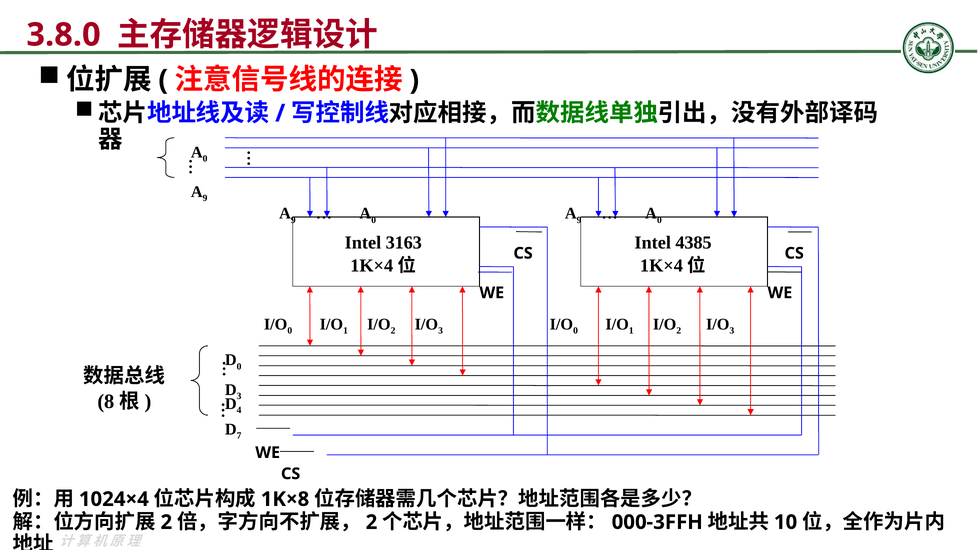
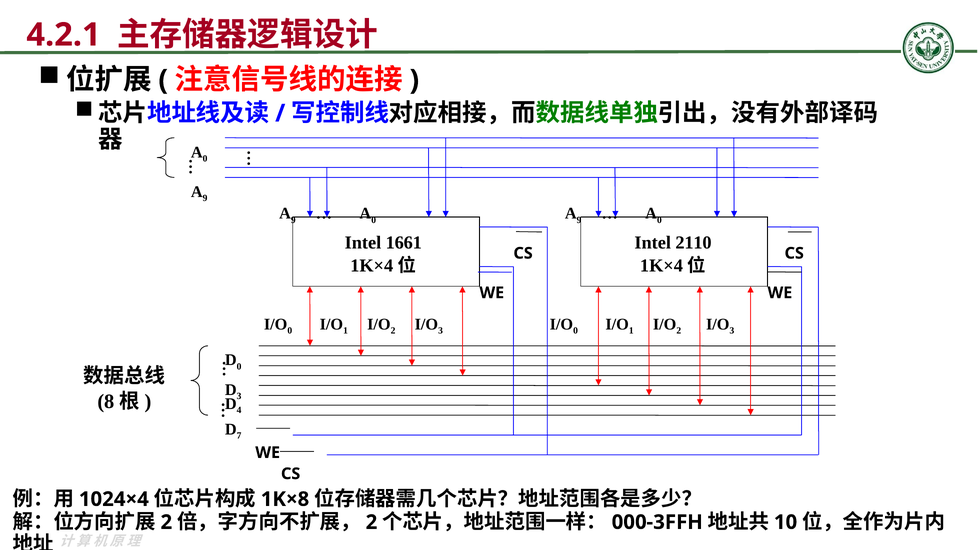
3.8.0: 3.8.0 -> 4.2.1 (64, 35)
3163: 3163 -> 1661 (404, 243)
4385: 4385 -> 2110 (694, 243)
